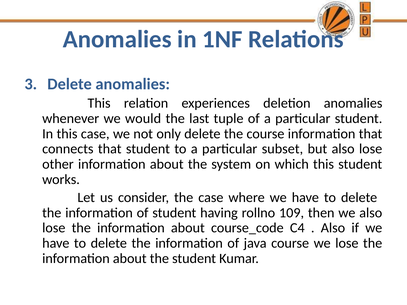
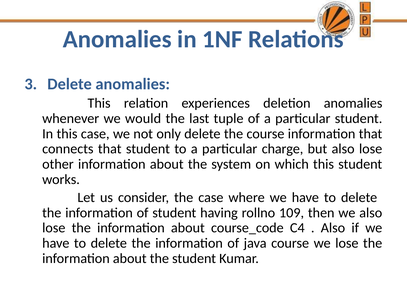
subset: subset -> charge (283, 149)
